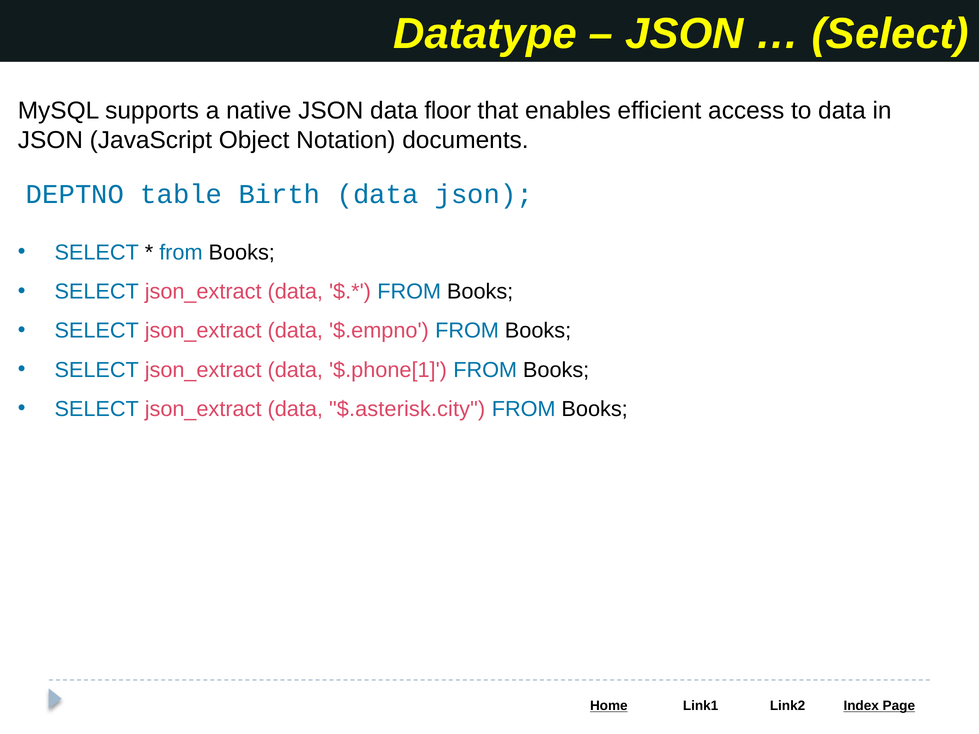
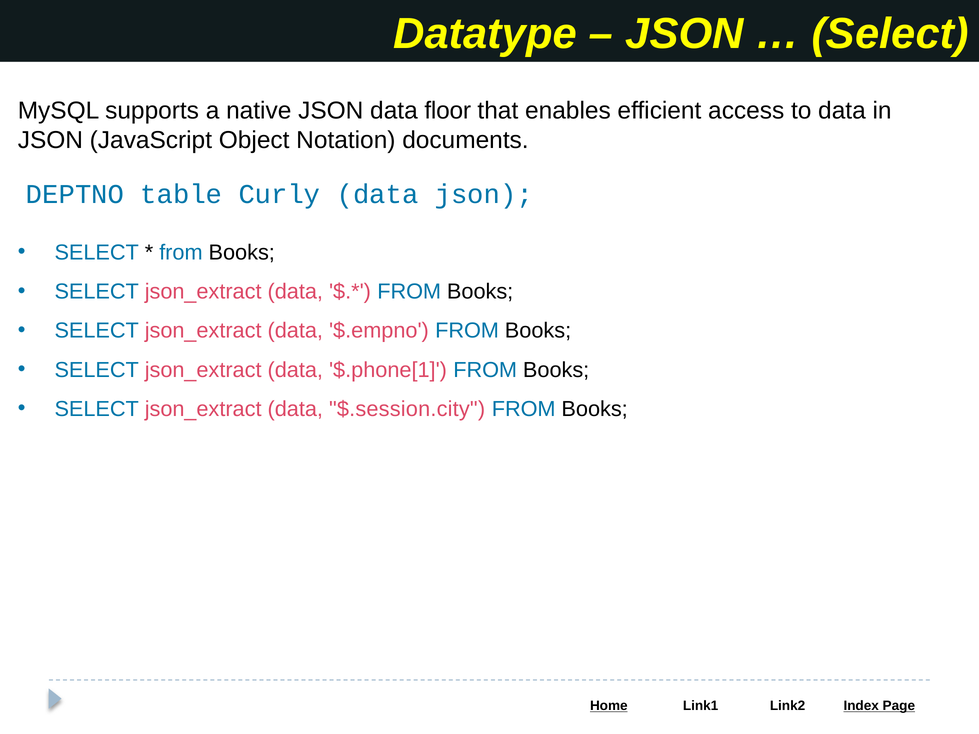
Birth: Birth -> Curly (279, 194)
$.asterisk.city: $.asterisk.city -> $.session.city (407, 409)
